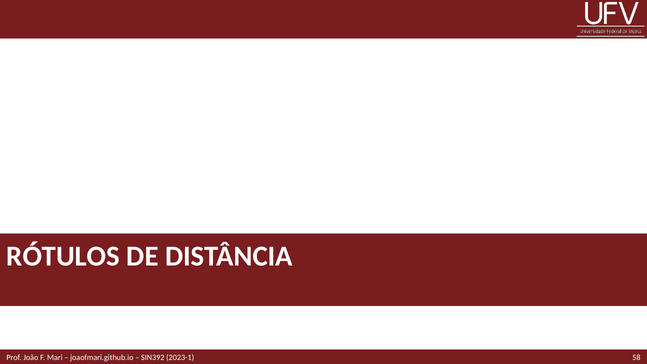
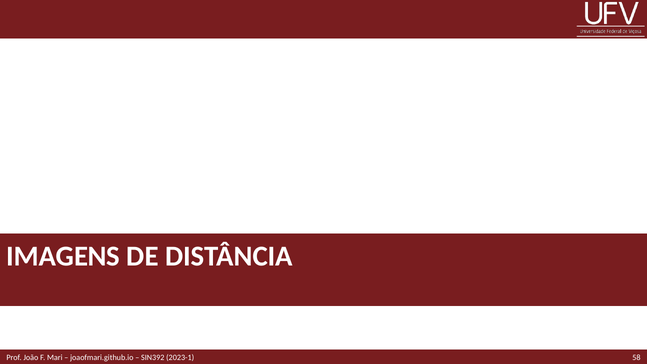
RÓTULOS: RÓTULOS -> IMAGENS (63, 256)
